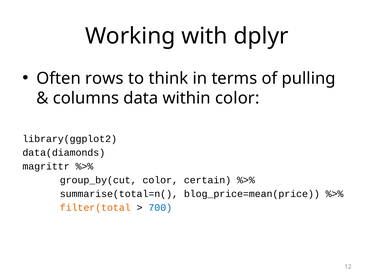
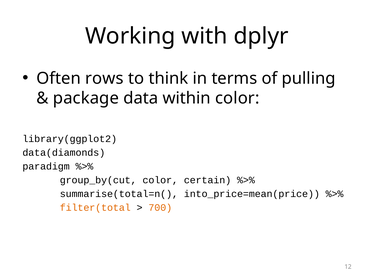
columns: columns -> package (86, 98)
magrittr: magrittr -> paradigm (46, 167)
blog_price=mean(price: blog_price=mean(price -> into_price=mean(price (252, 194)
700 colour: blue -> orange (160, 208)
